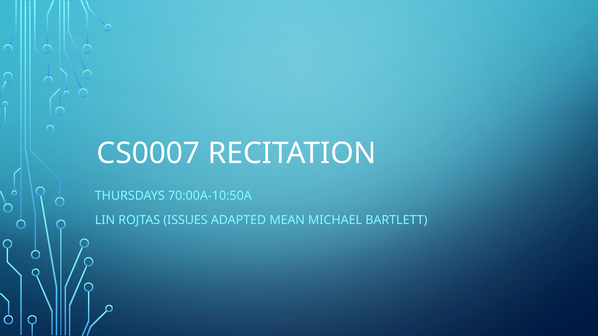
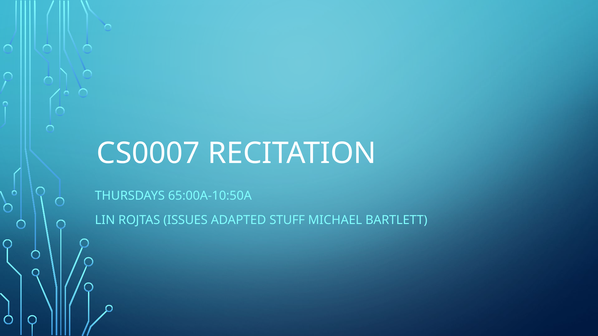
70:00A-10:50A: 70:00A-10:50A -> 65:00A-10:50A (210, 196)
MEAN: MEAN -> STUFF (287, 220)
